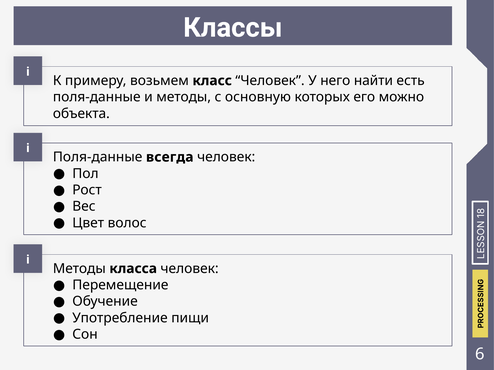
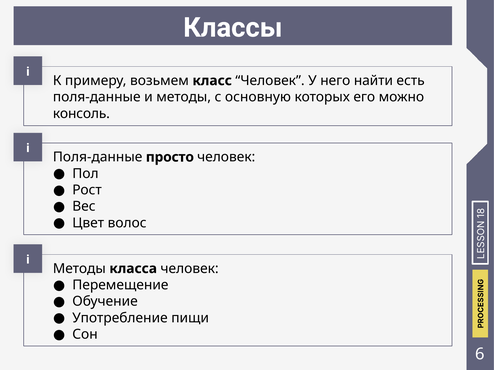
объекта: объекта -> консоль (81, 114)
всегда: всегда -> просто (170, 157)
